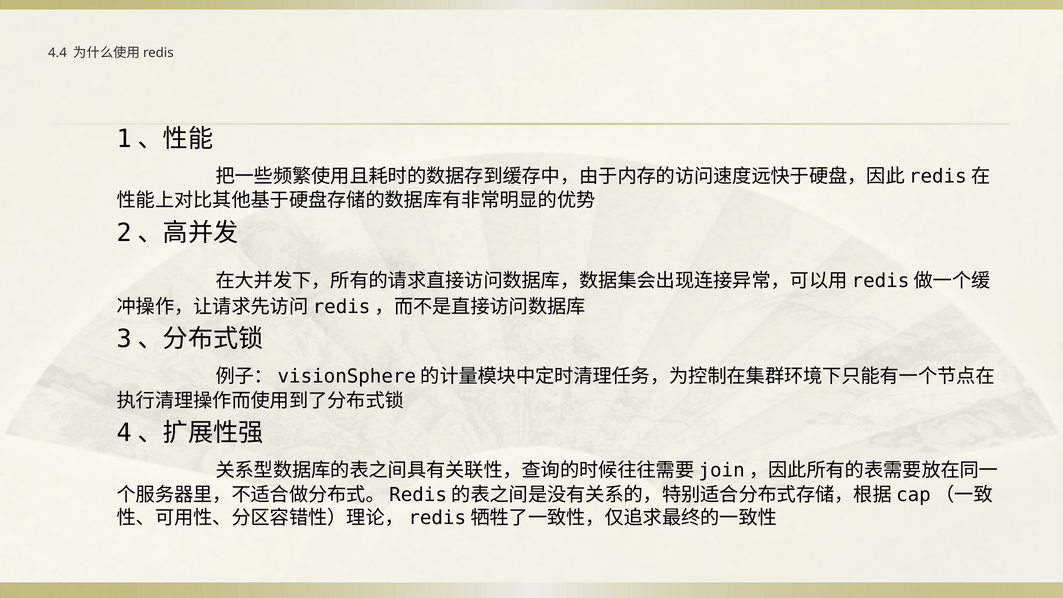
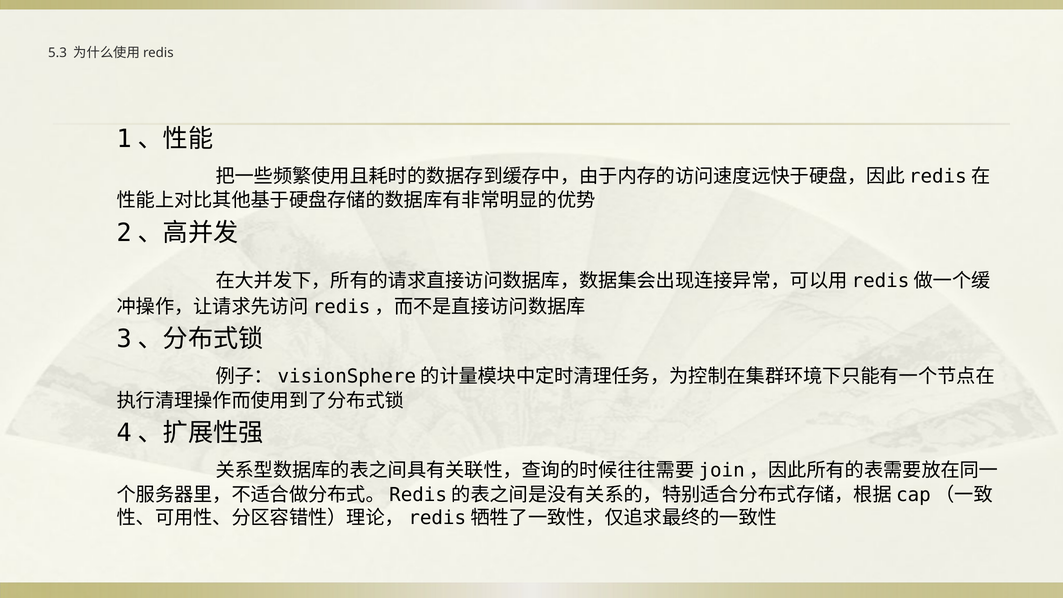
4.4: 4.4 -> 5.3 (57, 53)
